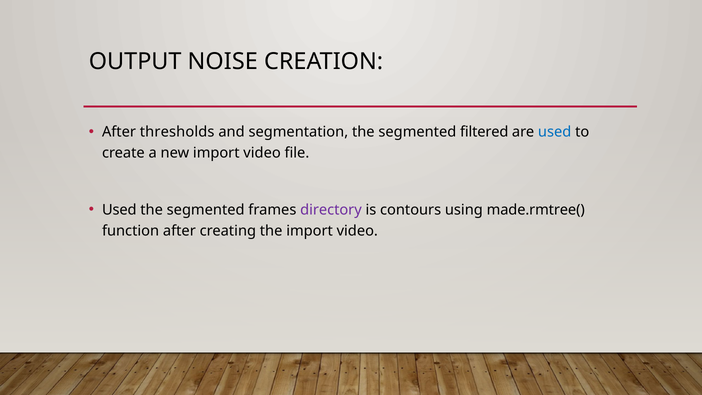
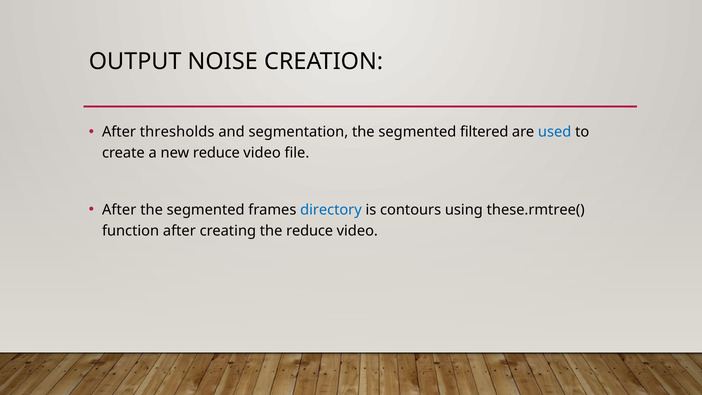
new import: import -> reduce (216, 153)
Used: Used -> After (119, 210)
directory colour: purple -> blue (331, 210)
made.rmtree(: made.rmtree( -> these.rmtree( (536, 210)
the import: import -> reduce (310, 231)
